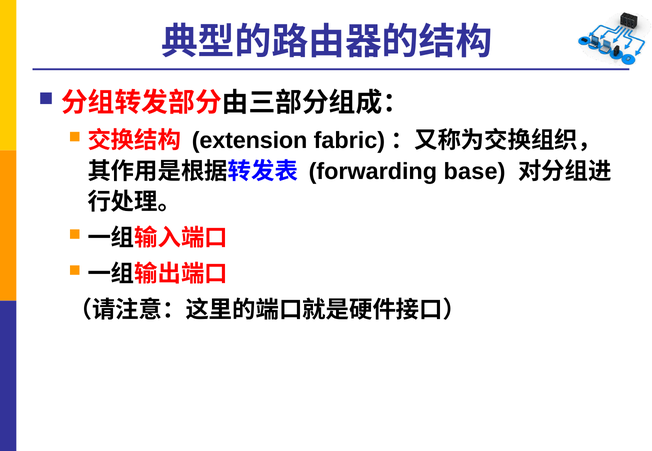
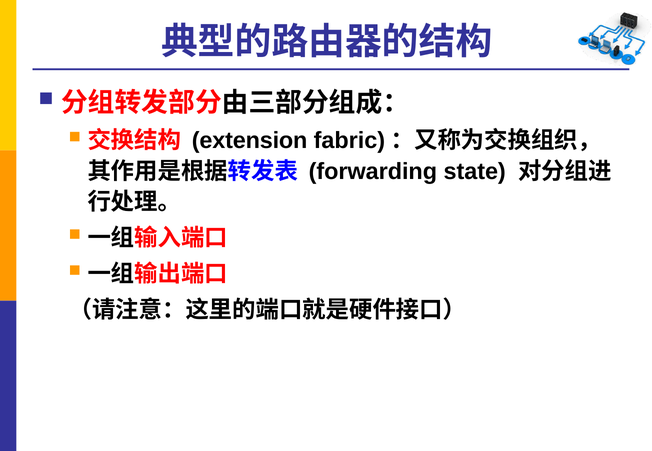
base: base -> state (475, 171)
